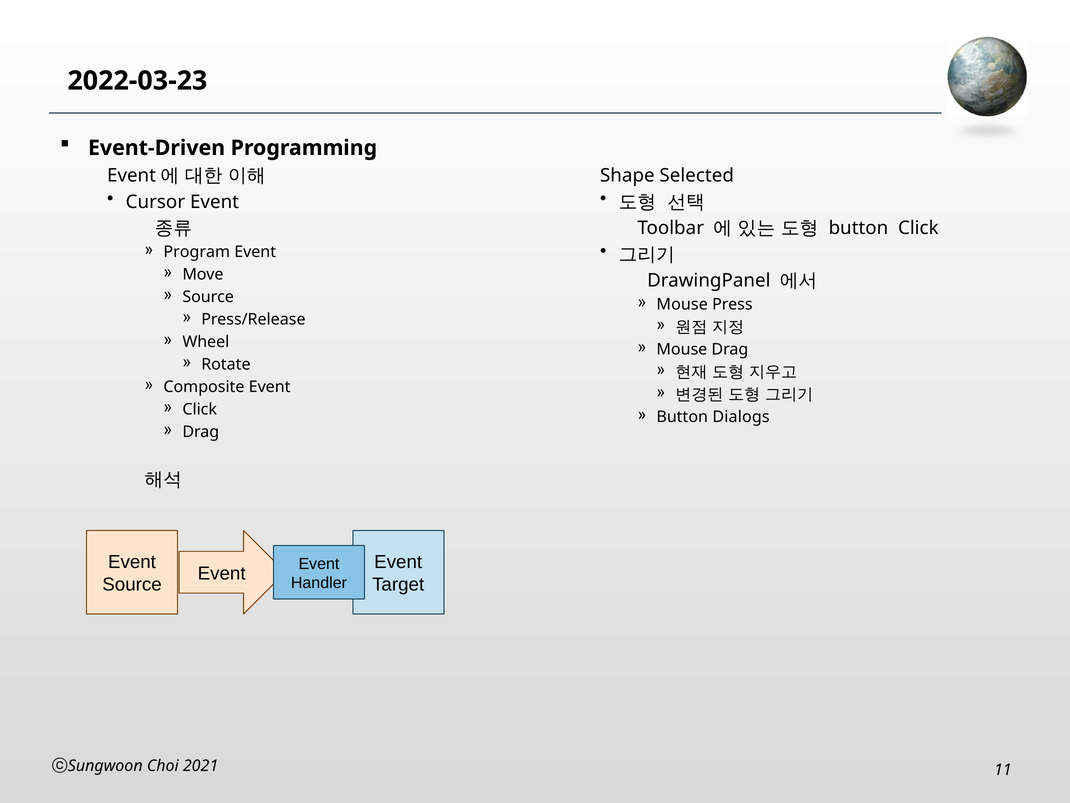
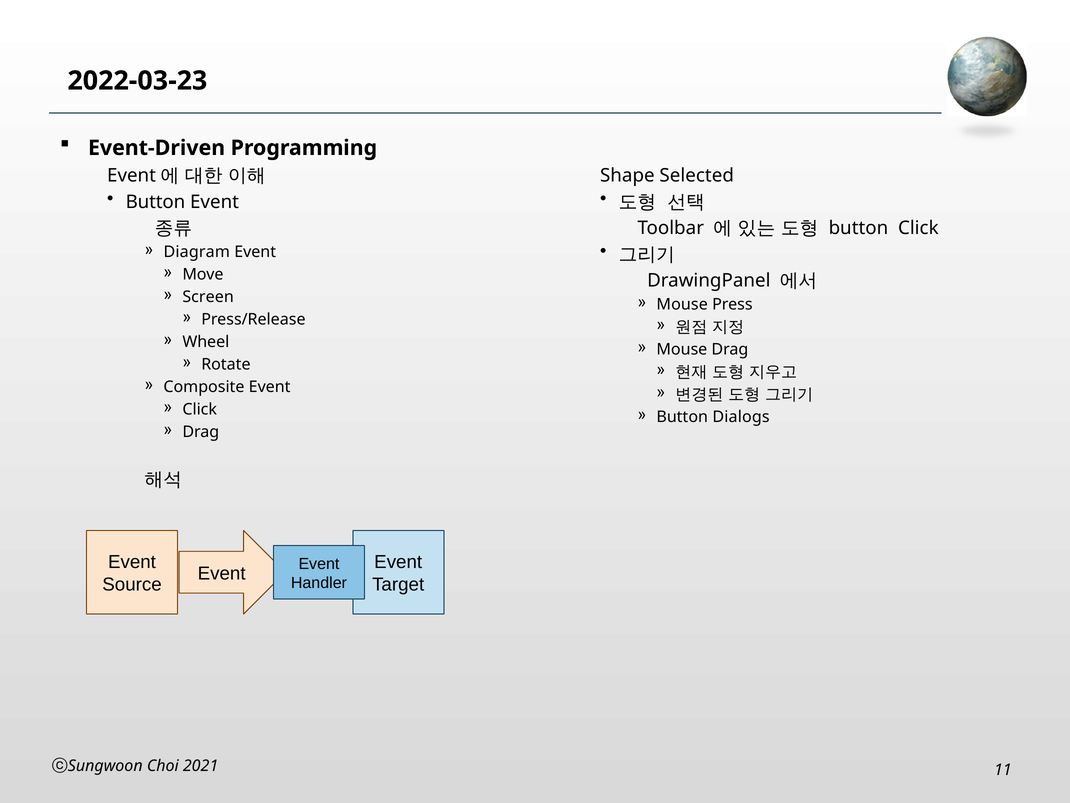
Cursor: Cursor -> Button (155, 202)
Program: Program -> Diagram (197, 252)
Source: Source -> Screen (208, 297)
